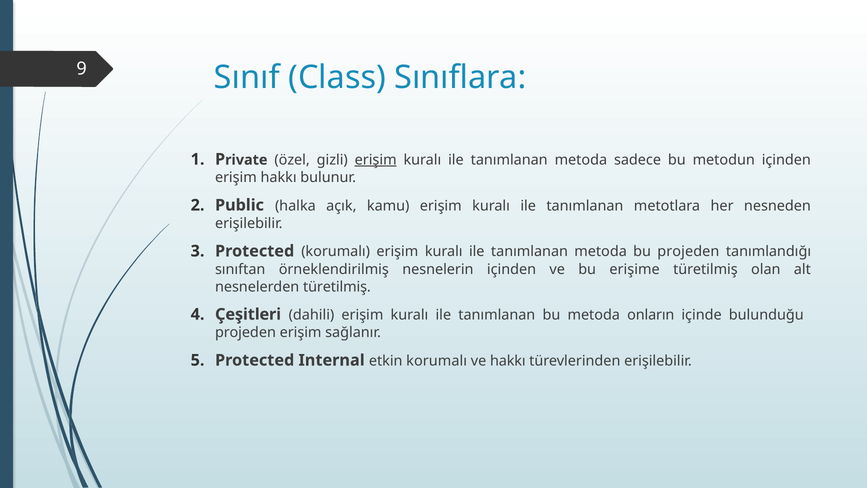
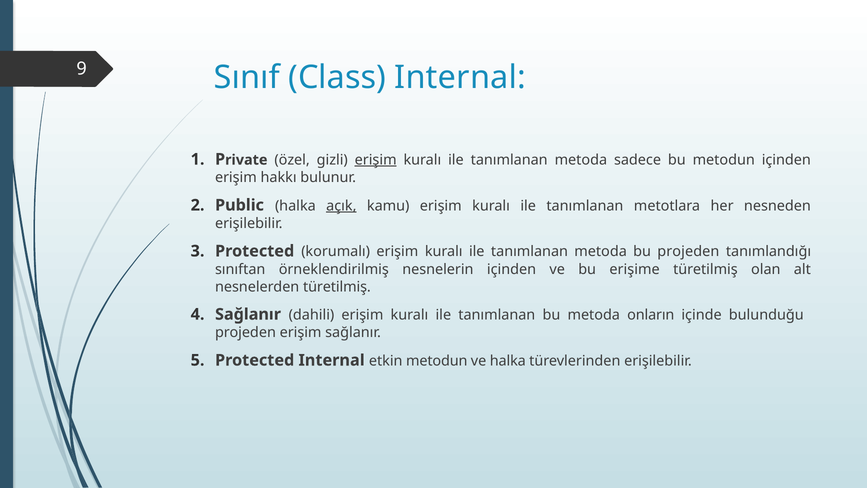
Class Sınıflara: Sınıflara -> Internal (460, 77)
açık underline: none -> present (341, 206)
Çeşitleri: Çeşitleri -> Sağlanır (248, 314)
etkin korumalı: korumalı -> metodun (437, 361)
ve hakkı: hakkı -> halka (508, 361)
